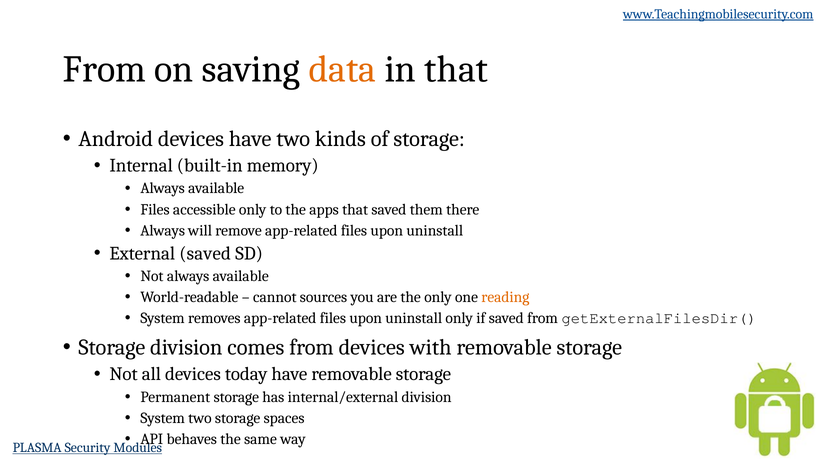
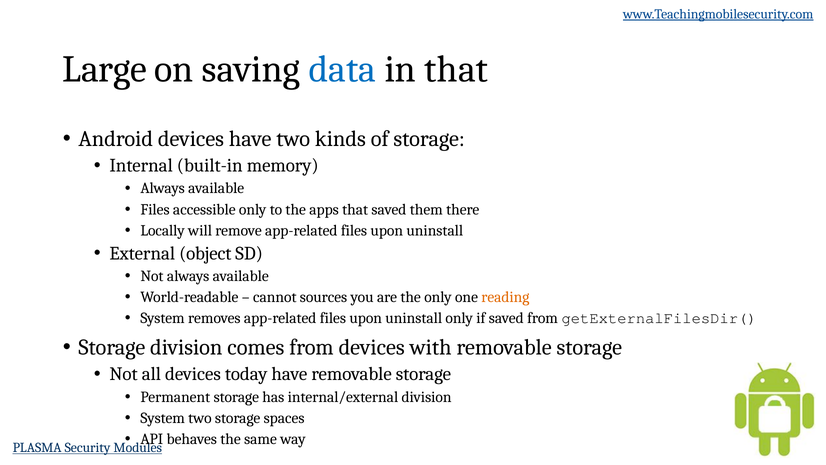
From: From -> Large (105, 69)
data colour: orange -> blue (342, 69)
Always: Always -> Locally (163, 230)
External saved: saved -> object (205, 253)
